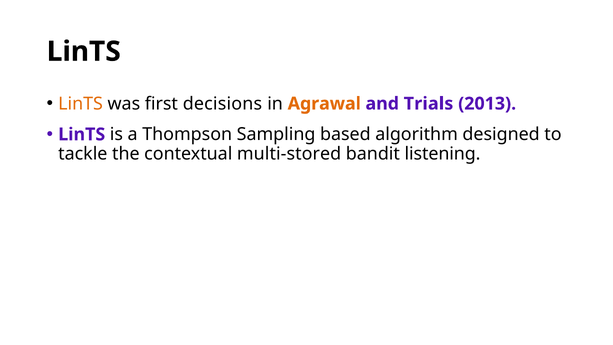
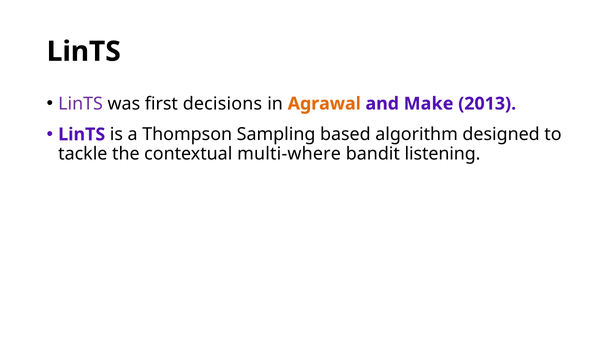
LinTS colour: orange -> purple (81, 104)
Trials: Trials -> Make (429, 104)
multi-stored: multi-stored -> multi-where (289, 154)
